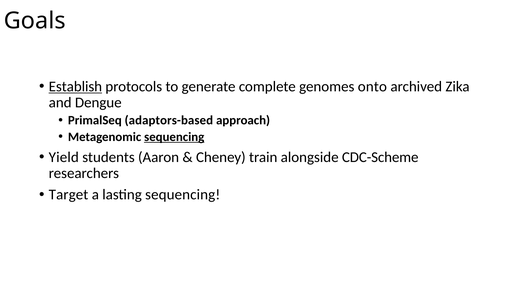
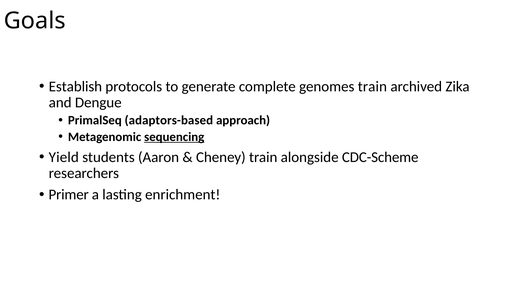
Establish underline: present -> none (75, 87)
genomes onto: onto -> train (372, 87)
Target: Target -> Primer (69, 195)
lasting sequencing: sequencing -> enrichment (183, 195)
